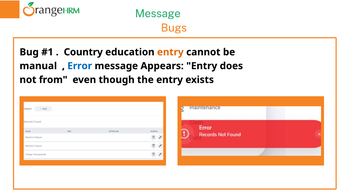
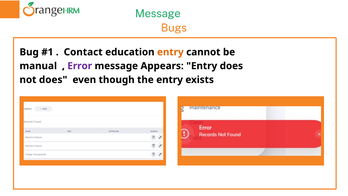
Country: Country -> Contact (83, 52)
Error colour: blue -> purple (80, 66)
not from: from -> does (53, 80)
